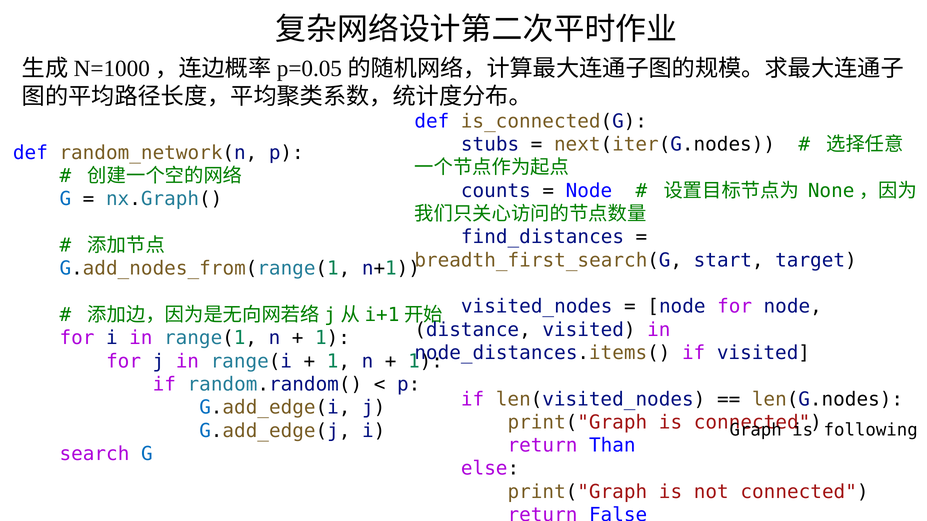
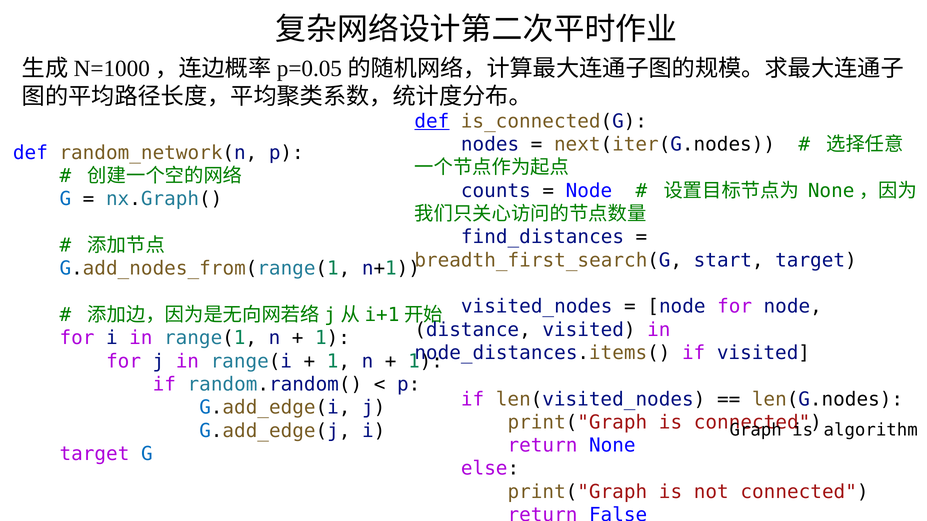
def underline: none -> present (432, 121)
stubs: stubs -> nodes (490, 144)
following: following -> algorithm (871, 430)
Than: Than -> None (612, 446)
search: search -> target (94, 454)
